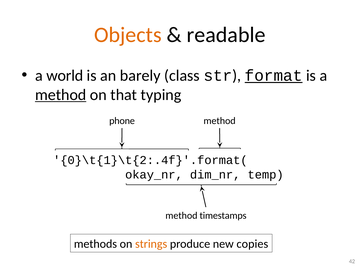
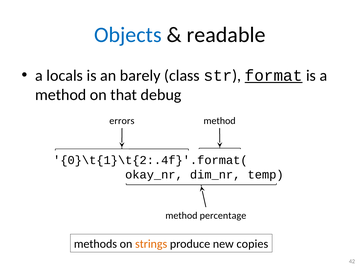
Objects colour: orange -> blue (128, 35)
world: world -> locals (65, 76)
method underline: present -> none (61, 95)
typing: typing -> debug (161, 95)
phone: phone -> errors (122, 121)
timestamps: timestamps -> percentage (223, 216)
